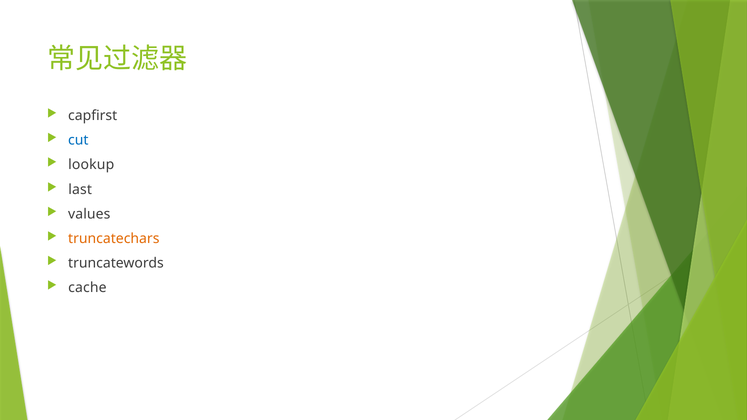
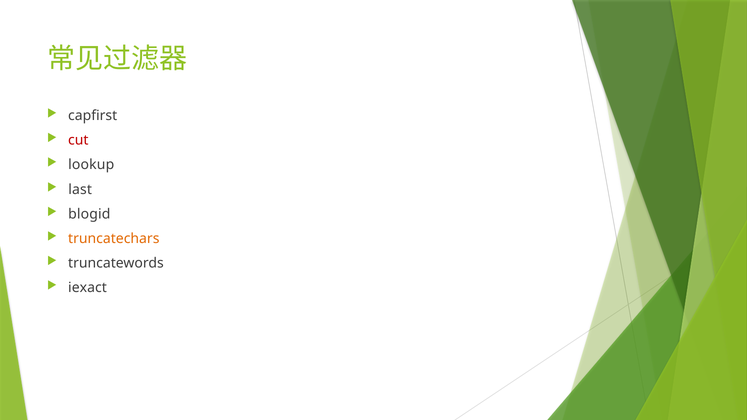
cut colour: blue -> red (78, 140)
values: values -> blogid (89, 214)
cache: cache -> iexact (87, 288)
